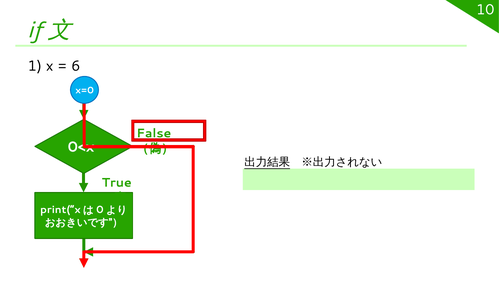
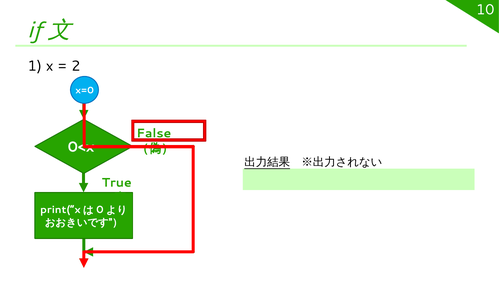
6: 6 -> 2 (76, 66)
